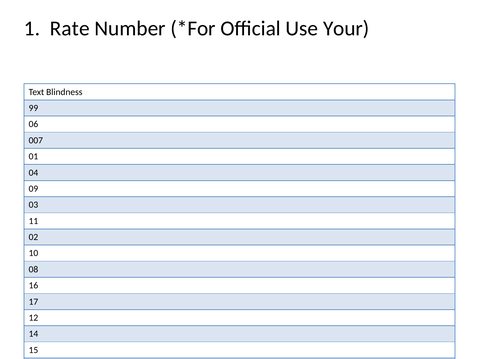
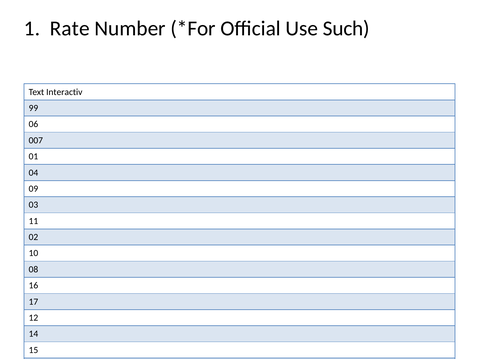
Your: Your -> Such (346, 29)
Blindness: Blindness -> Interactiv (64, 92)
